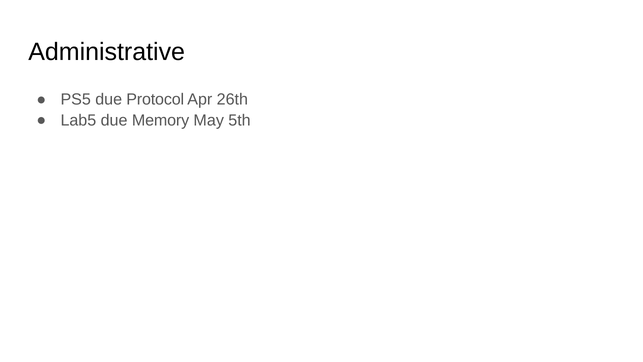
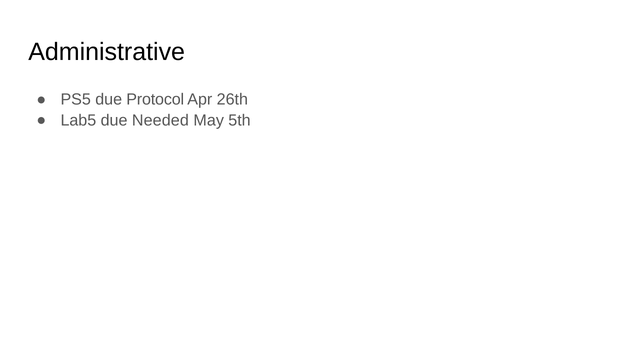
Memory: Memory -> Needed (160, 120)
